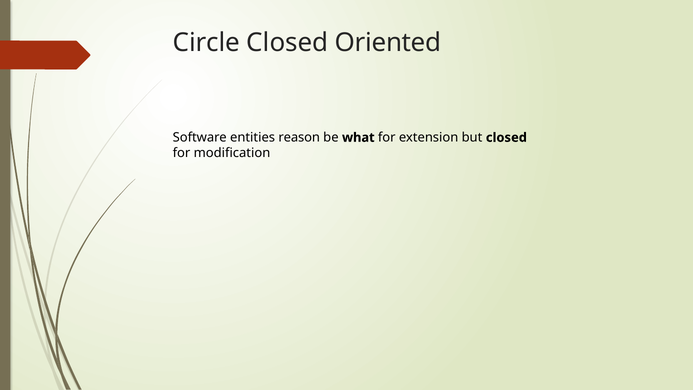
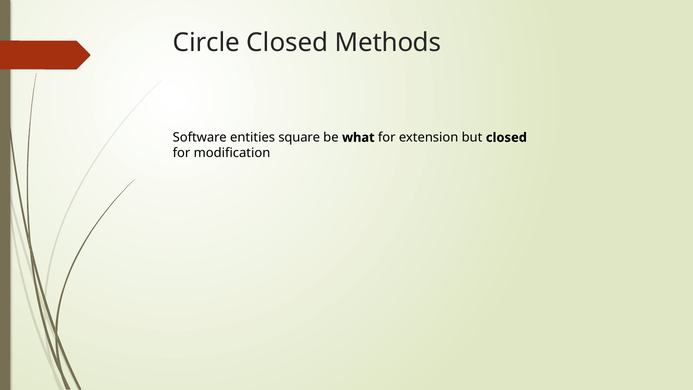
Oriented: Oriented -> Methods (388, 42)
reason: reason -> square (299, 137)
